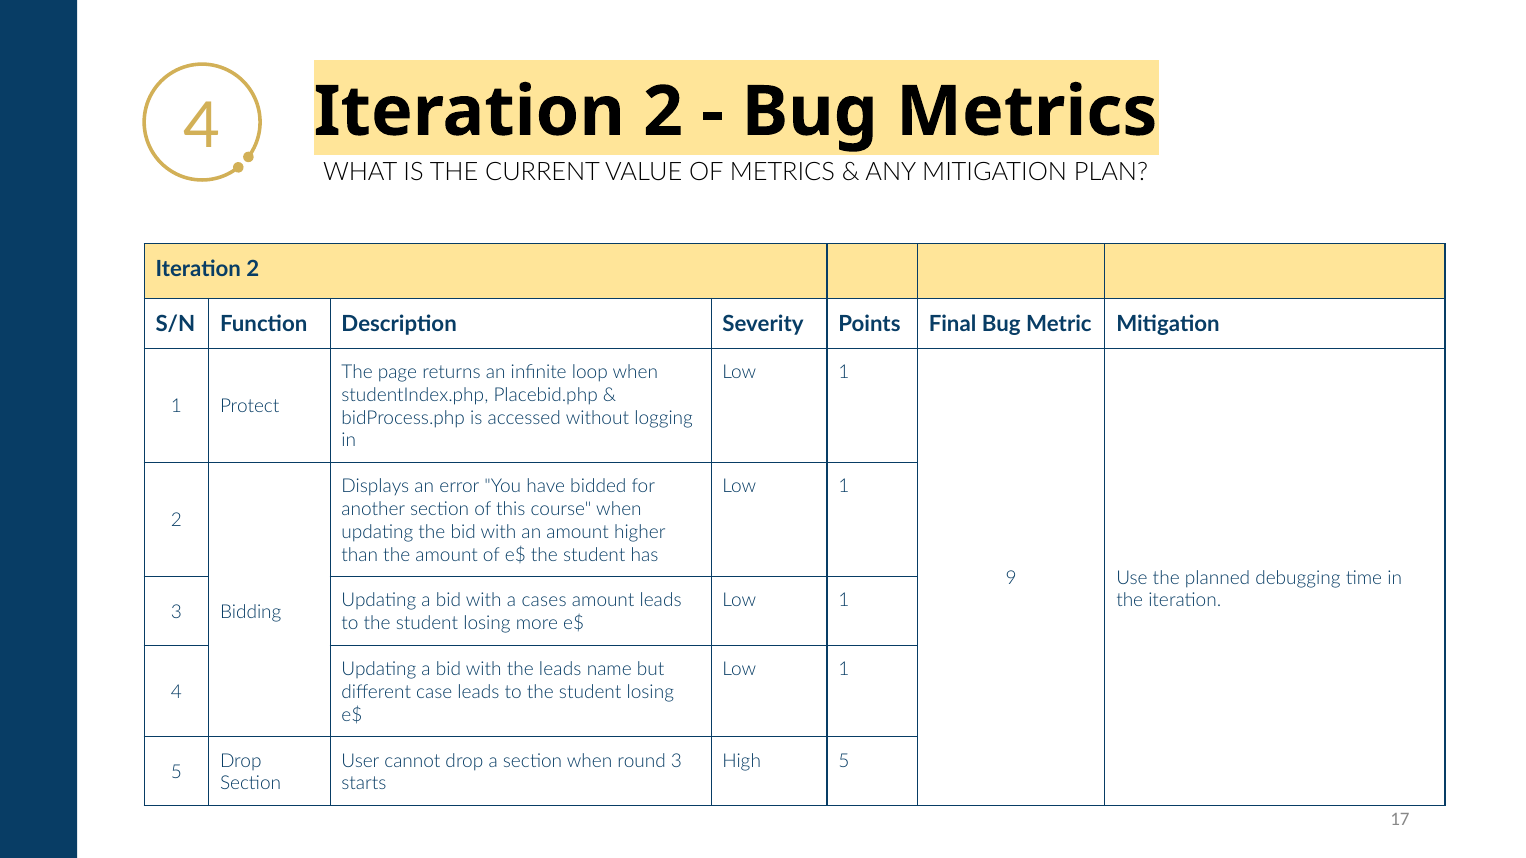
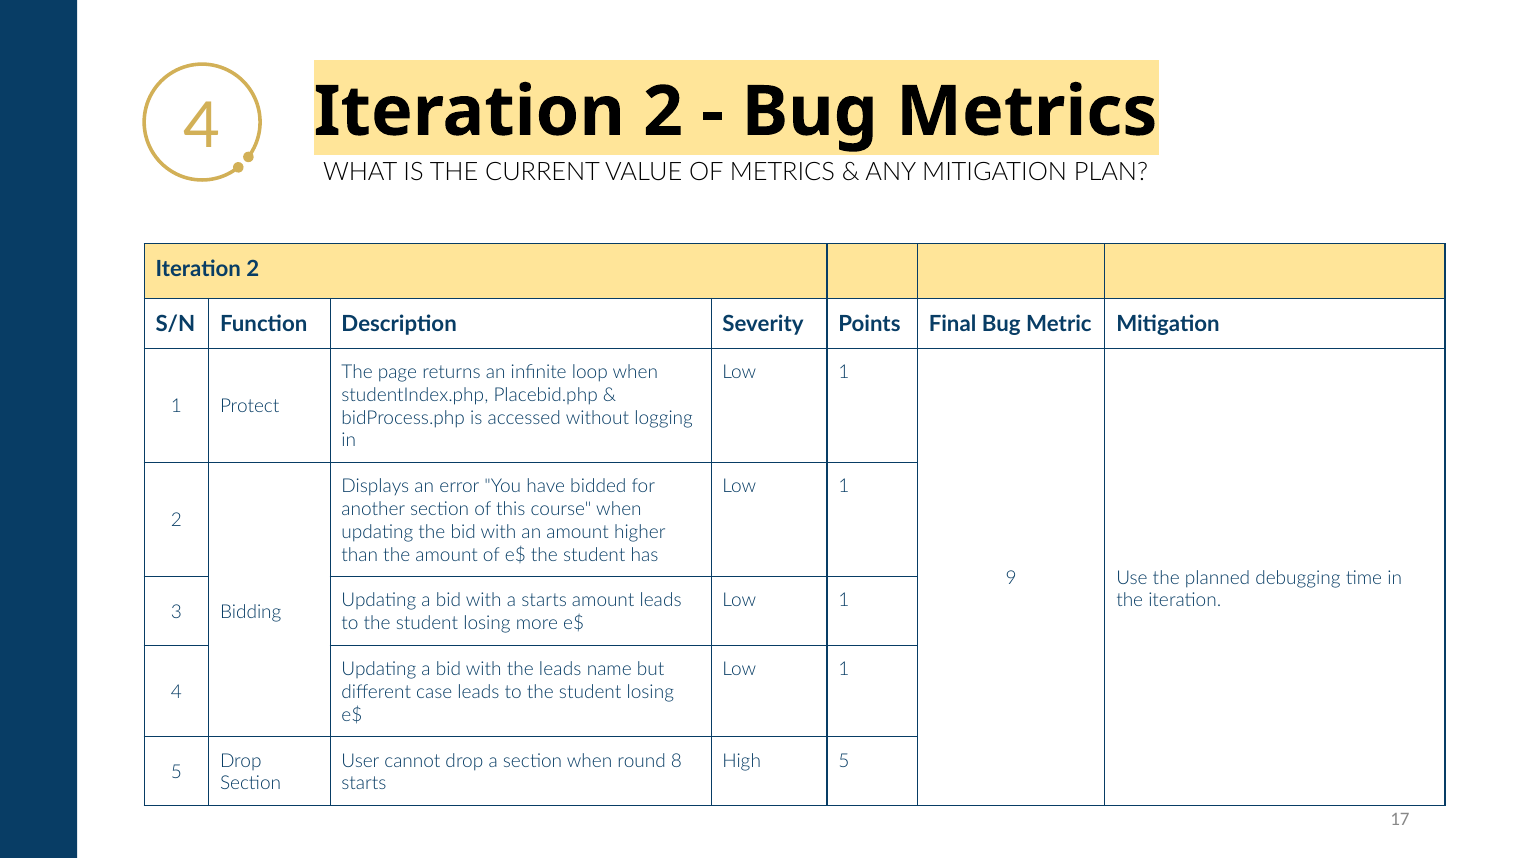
a cases: cases -> starts (544, 601)
round 3: 3 -> 8 (677, 761)
